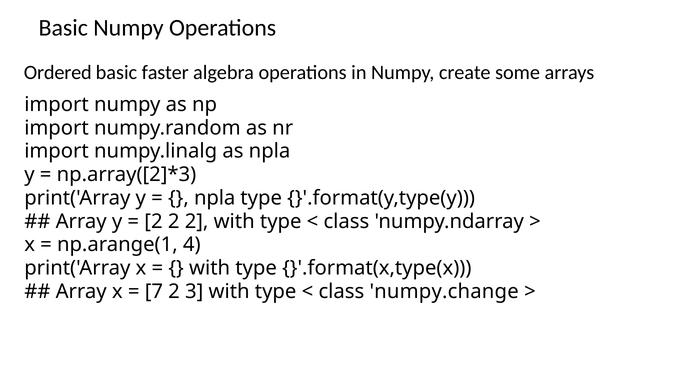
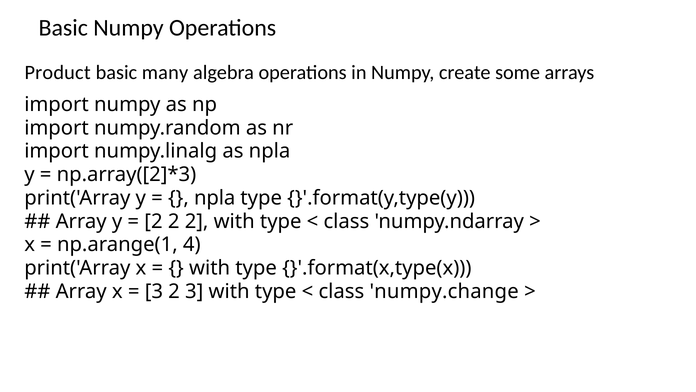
Ordered: Ordered -> Product (58, 72)
faster: faster -> many (165, 72)
7: 7 -> 3 (154, 291)
